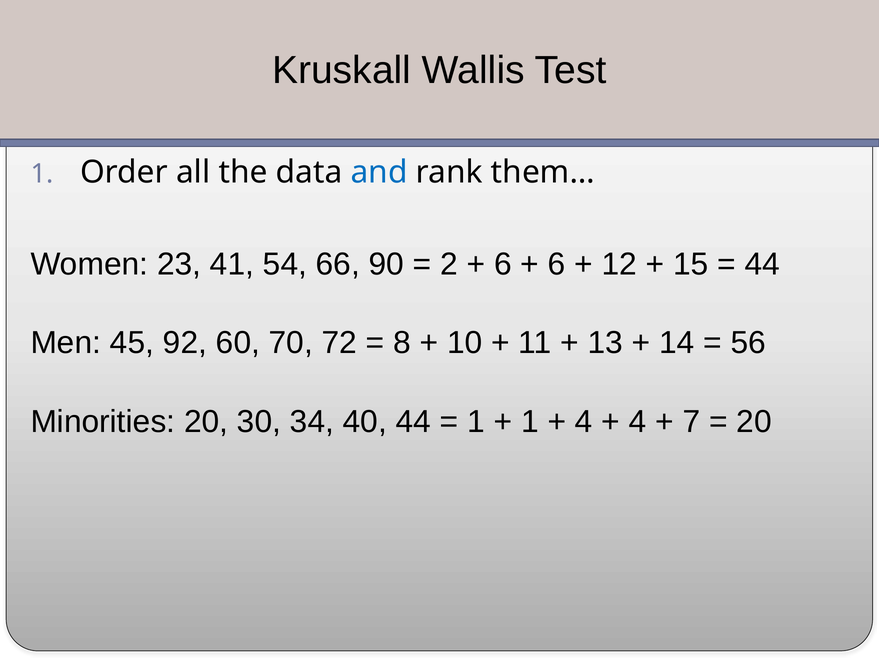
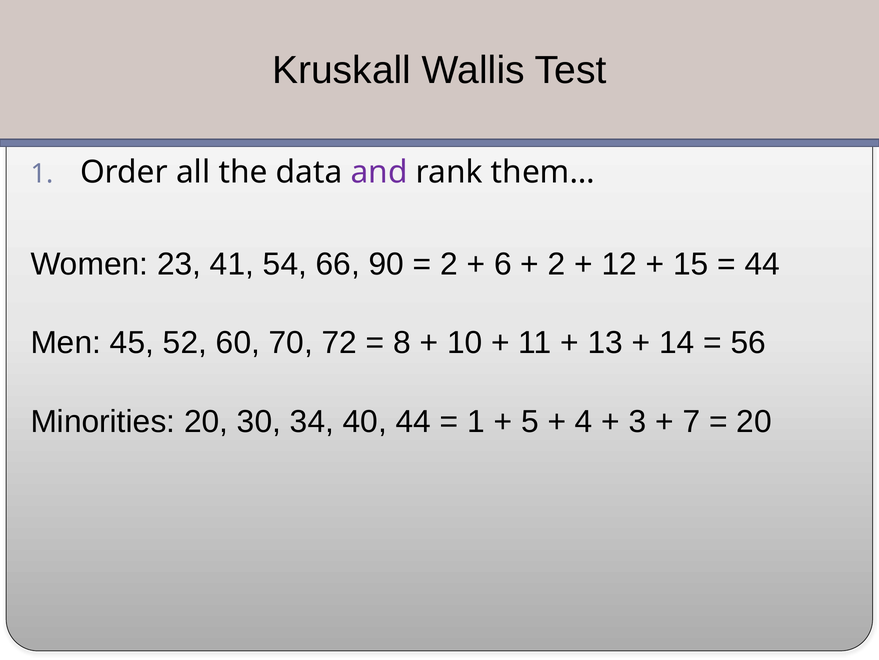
and colour: blue -> purple (379, 172)
6: 6 -> 2 (557, 264)
92: 92 -> 52 (185, 343)
1: 1 -> 5 (530, 421)
4: 4 -> 3 (638, 421)
